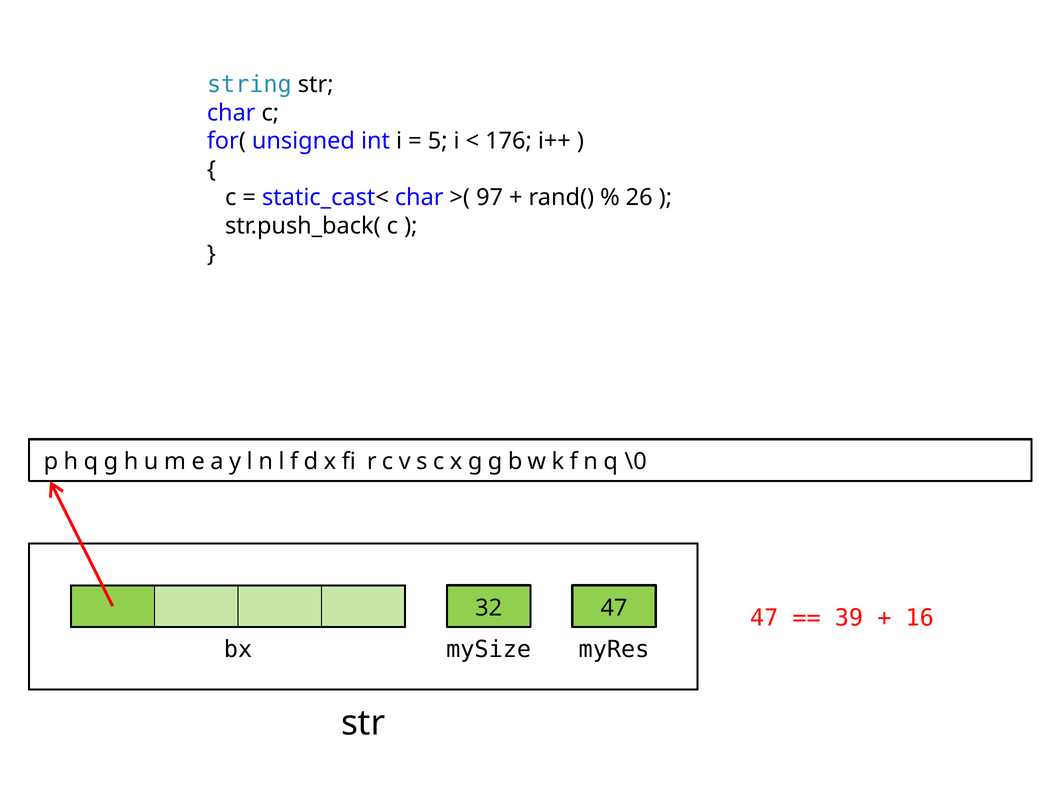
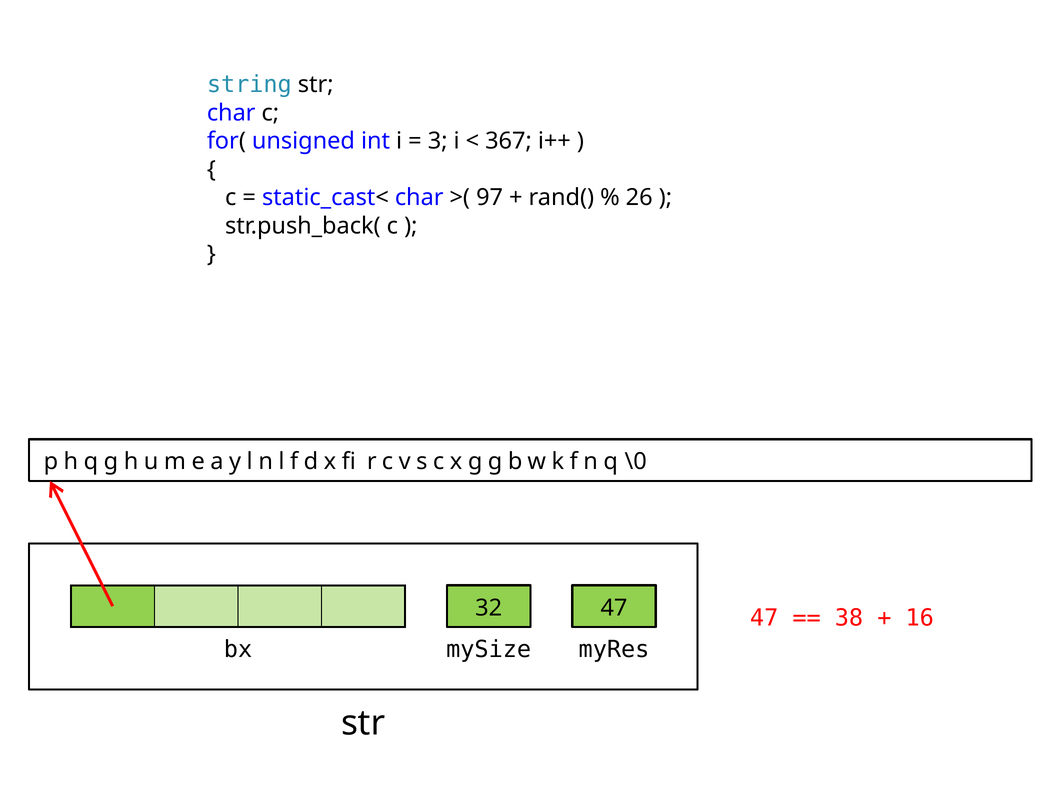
5: 5 -> 3 (438, 141)
176: 176 -> 367 (509, 141)
39: 39 -> 38 (849, 619)
